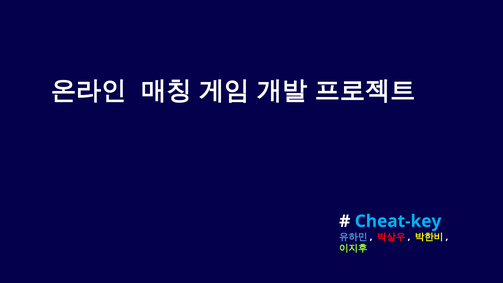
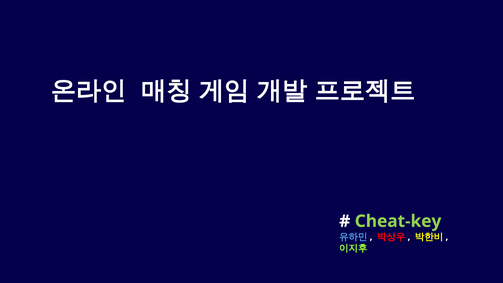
Cheat-key colour: light blue -> light green (398, 221)
